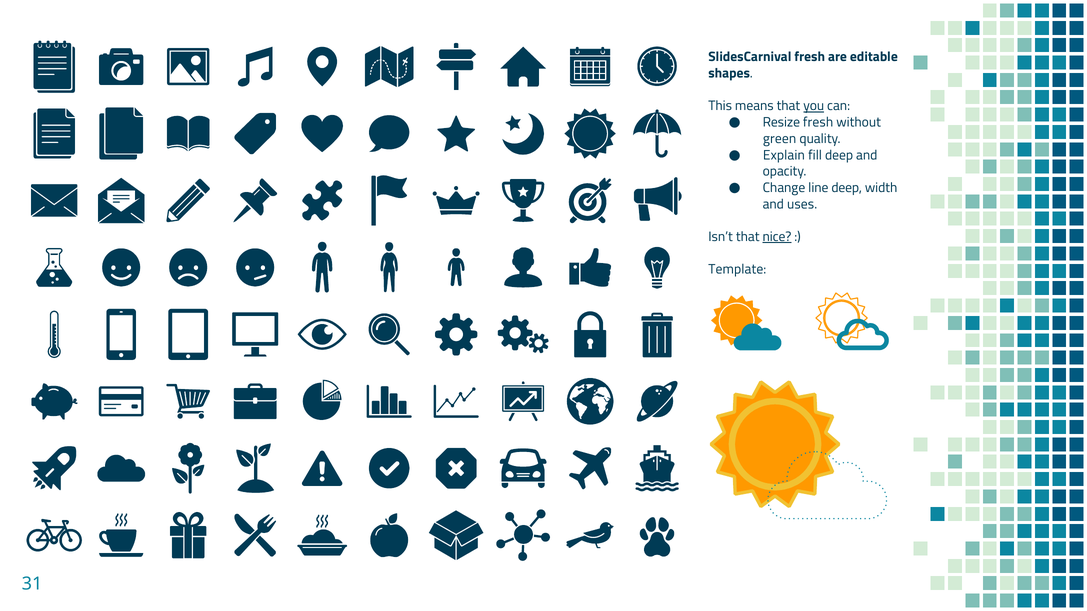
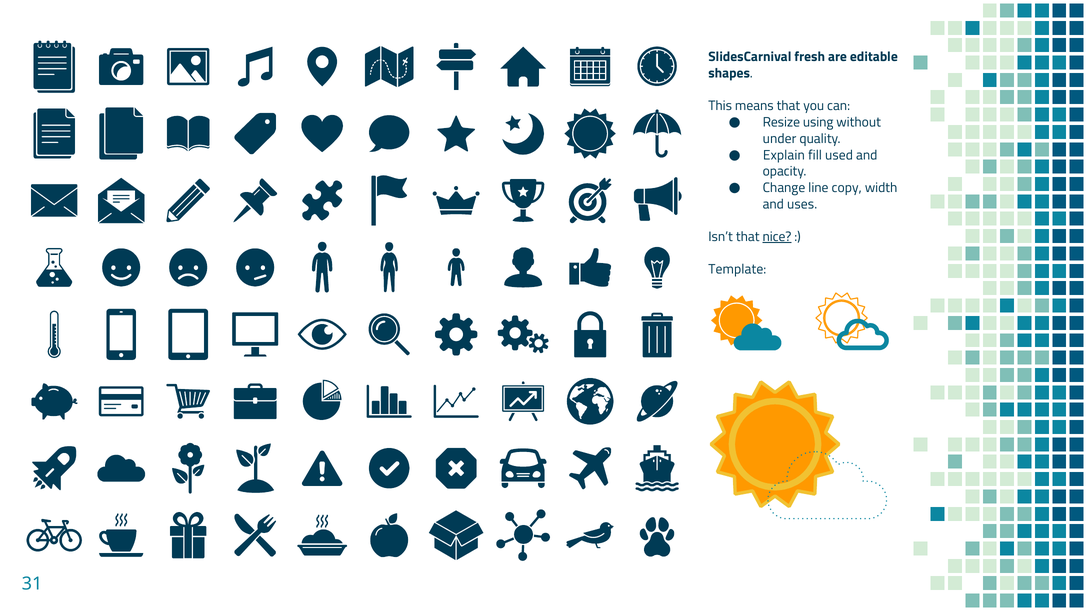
you underline: present -> none (814, 106)
Resize fresh: fresh -> using (818, 122)
green: green -> under (780, 139)
fill deep: deep -> used (839, 155)
line deep: deep -> copy (847, 188)
